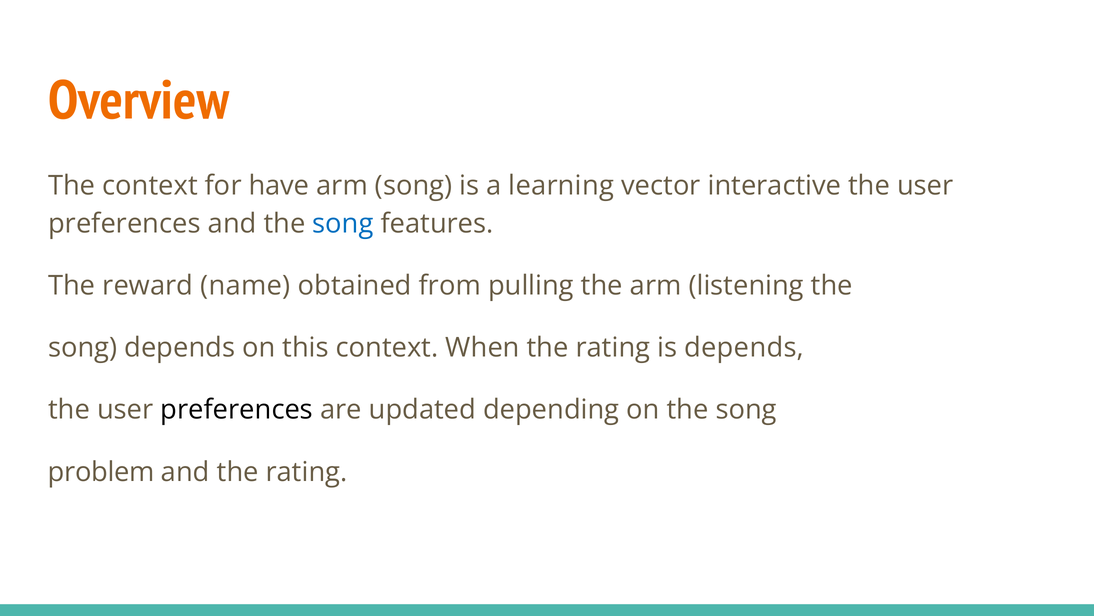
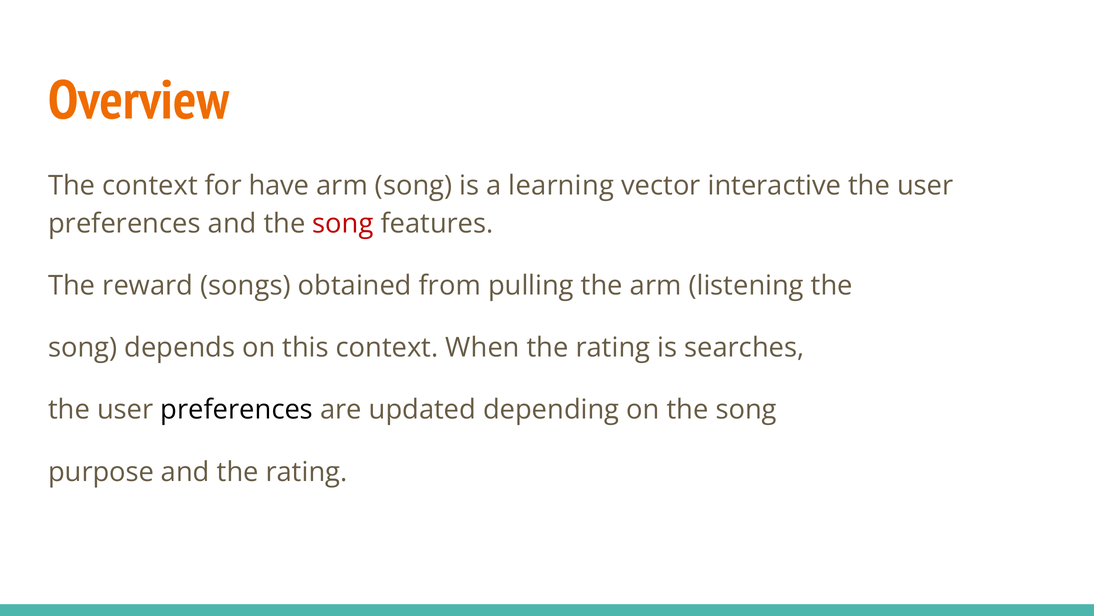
song colour: blue -> red (343, 223)
name: name -> songs (245, 285)
is depends: depends -> searches (744, 347)
problem: problem -> purpose (101, 472)
